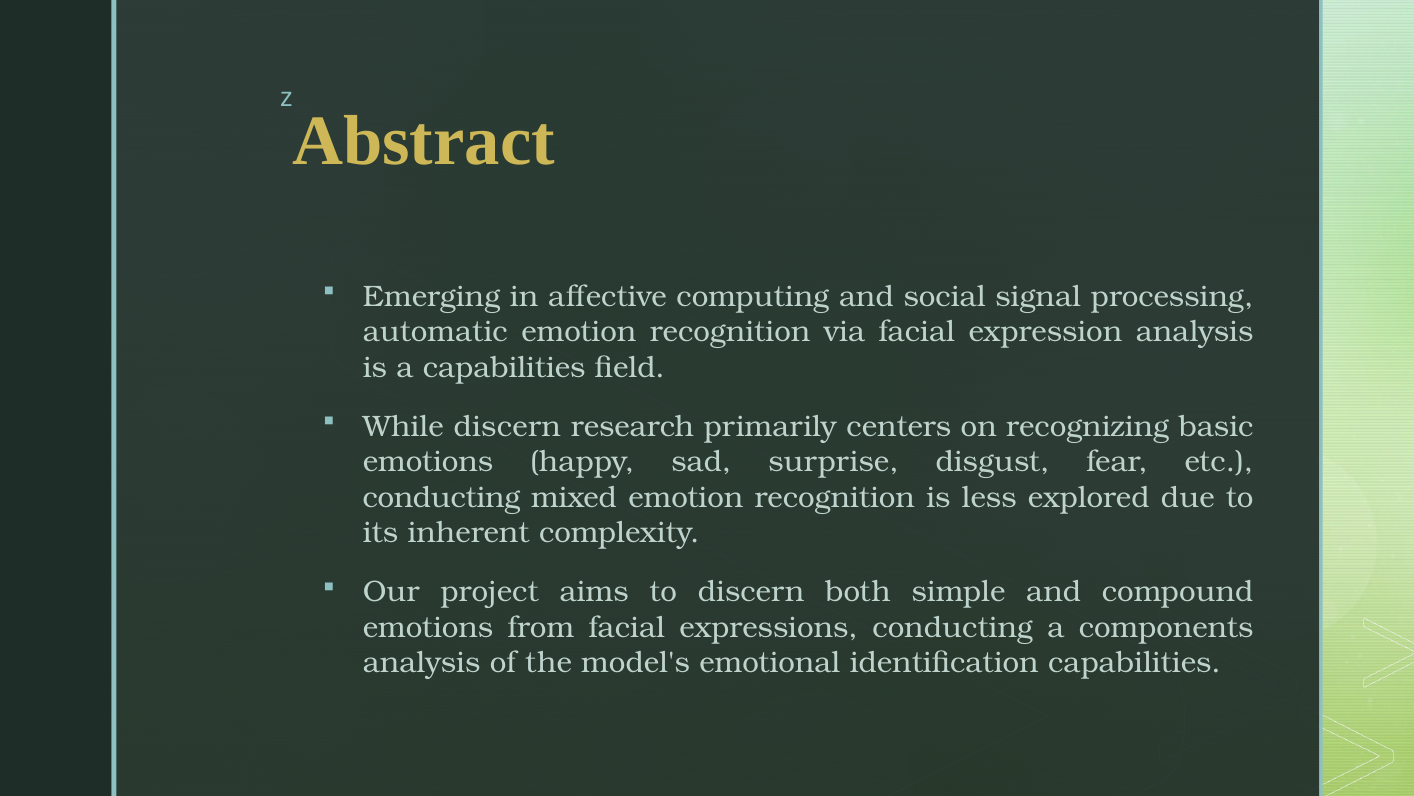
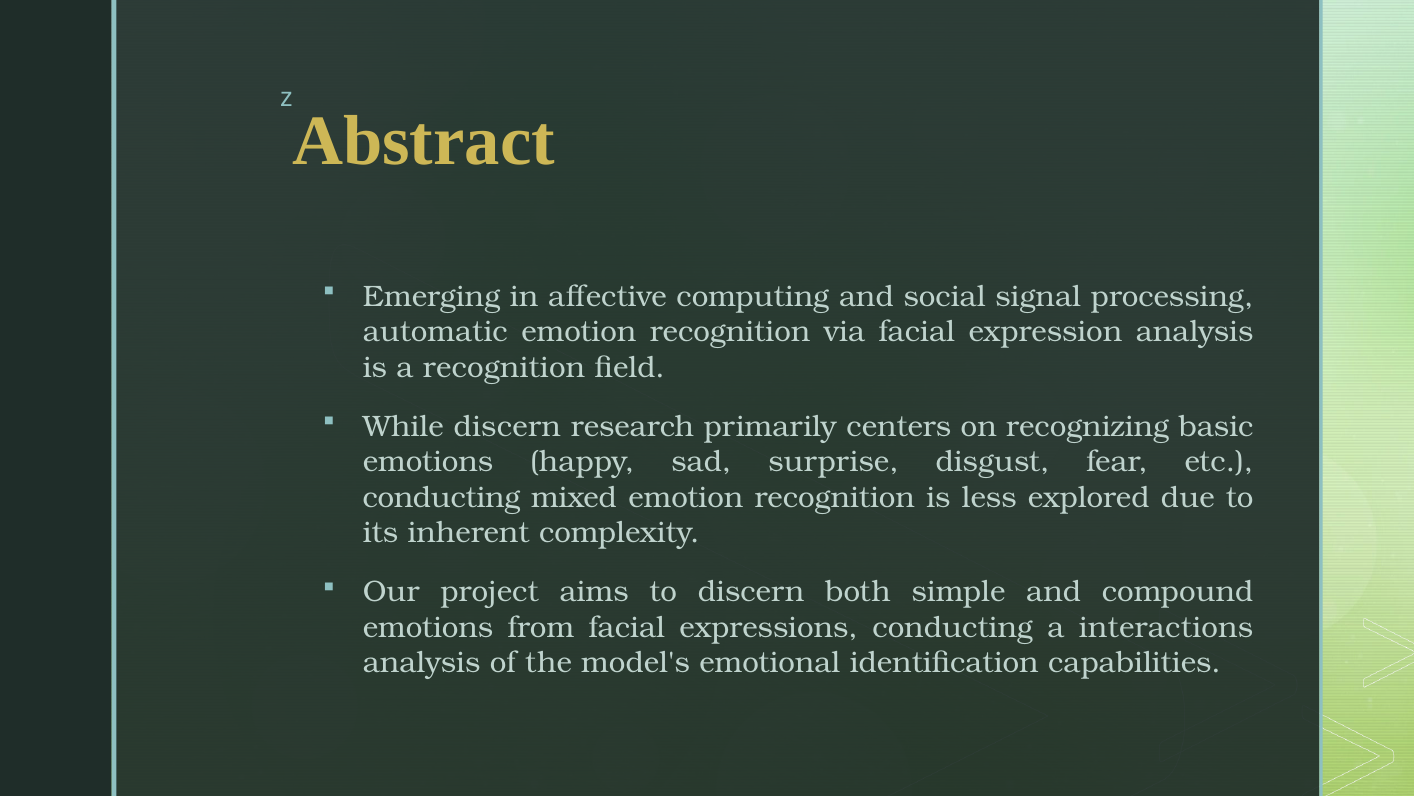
a capabilities: capabilities -> recognition (504, 367)
components: components -> interactions (1166, 627)
